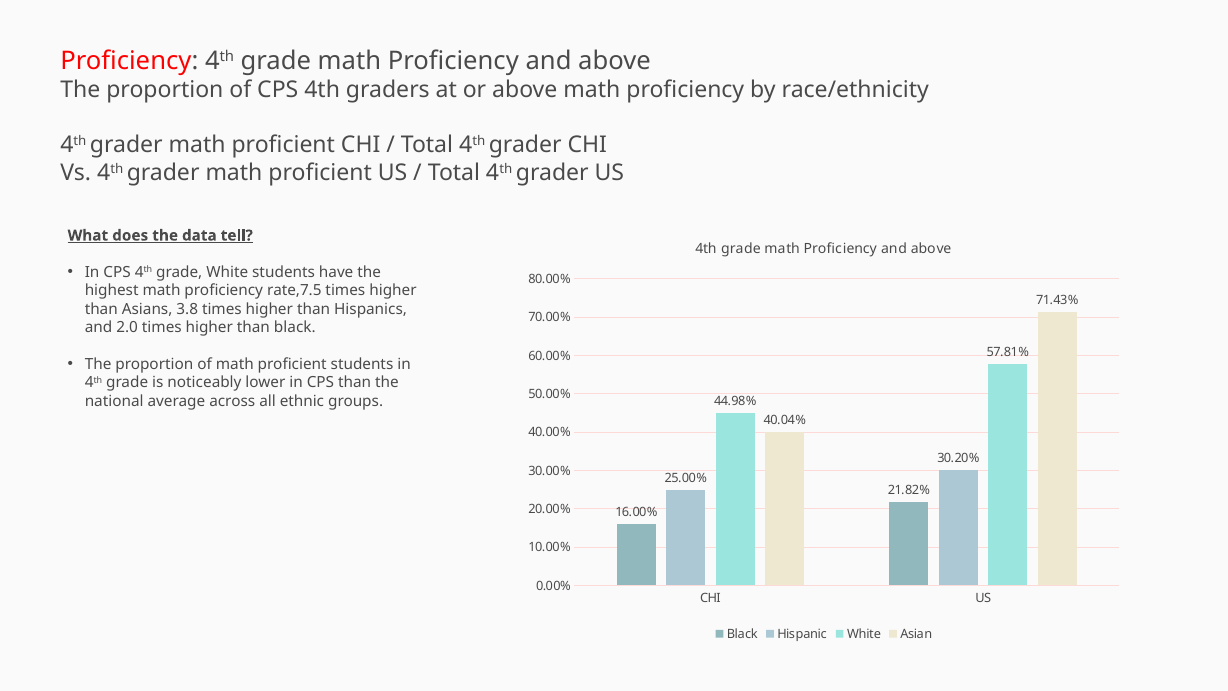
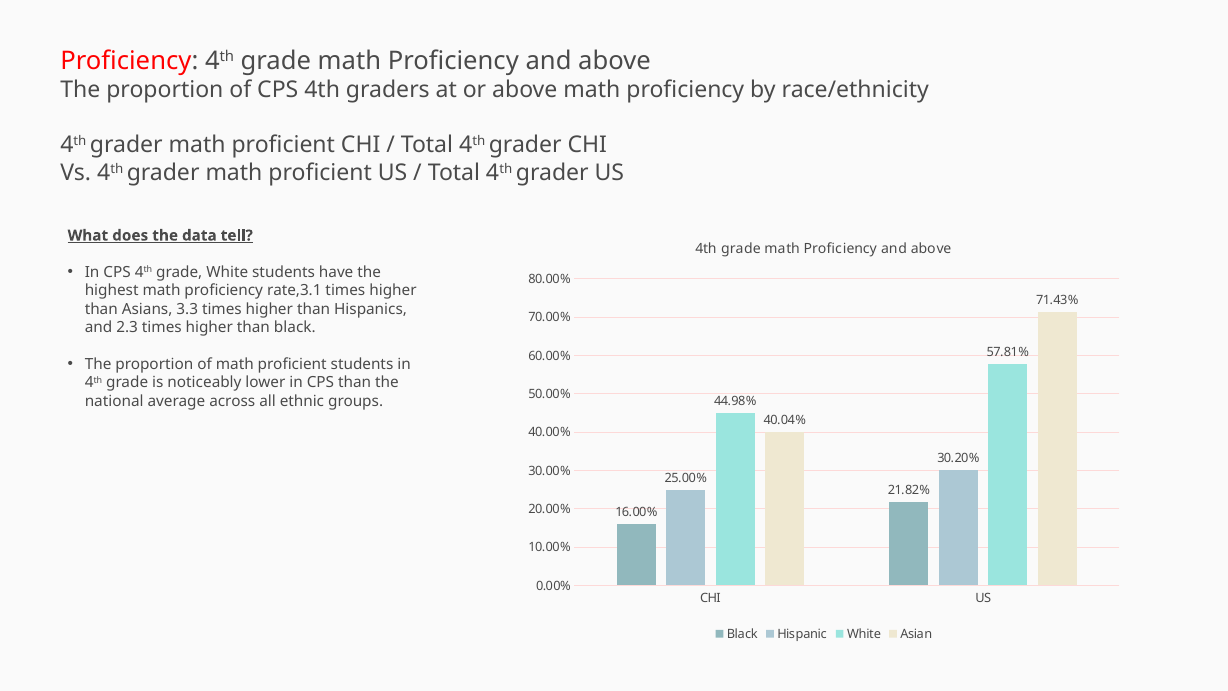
rate,7.5: rate,7.5 -> rate,3.1 (294, 291)
3.8: 3.8 -> 3.3 (187, 309)
2.0: 2.0 -> 2.3 (127, 328)
